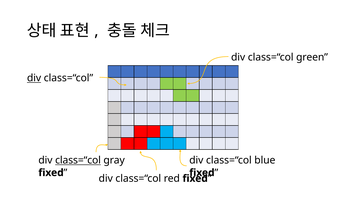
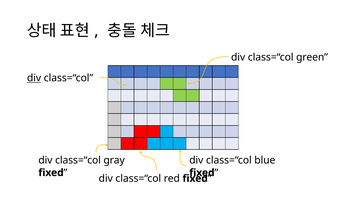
class=“col underline: present -> none (78, 160)
